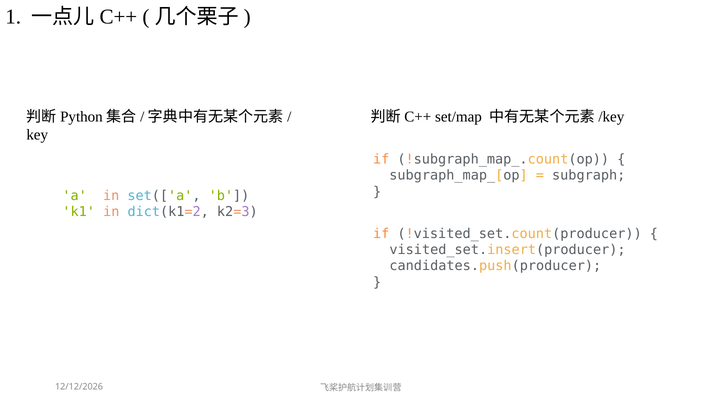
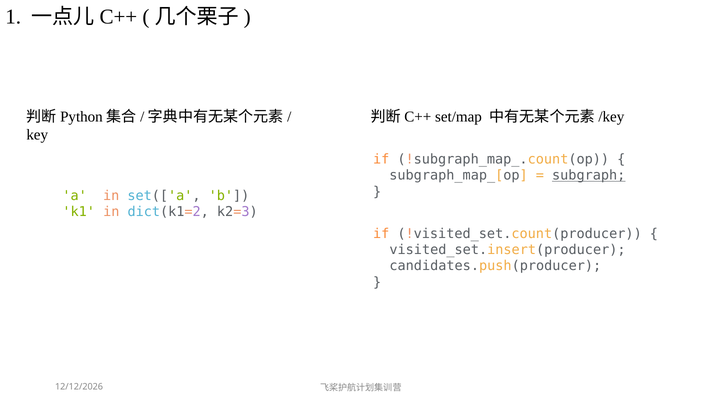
subgraph underline: none -> present (589, 176)
